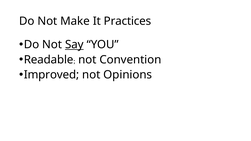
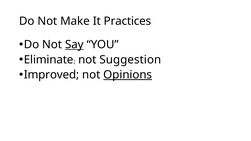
Readable: Readable -> Eliminate (49, 60)
Convention: Convention -> Suggestion (130, 60)
Opinions underline: none -> present (128, 75)
